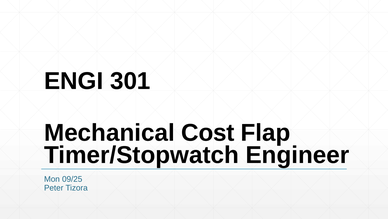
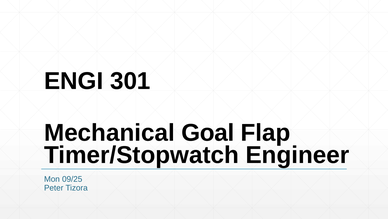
Cost: Cost -> Goal (208, 132)
